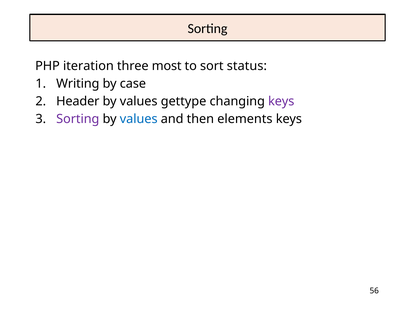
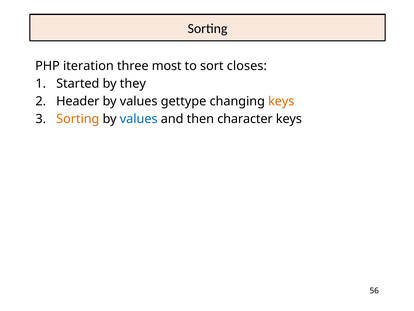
status: status -> closes (247, 66)
Writing: Writing -> Started (78, 83)
case: case -> they (133, 83)
keys colour: purple -> orange (281, 101)
Sorting colour: purple -> orange (78, 119)
elements: elements -> character (245, 119)
